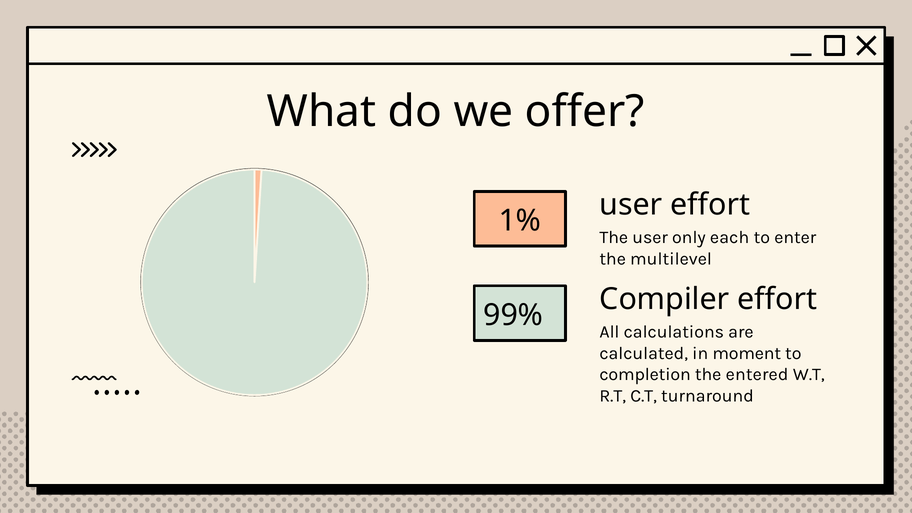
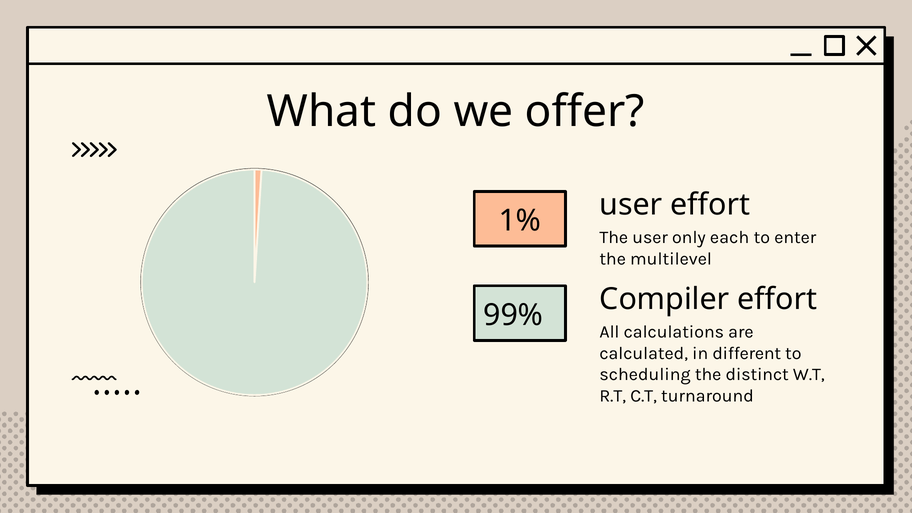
moment: moment -> different (747, 353)
completion: completion -> scheduling (645, 375)
entered: entered -> distinct (757, 375)
